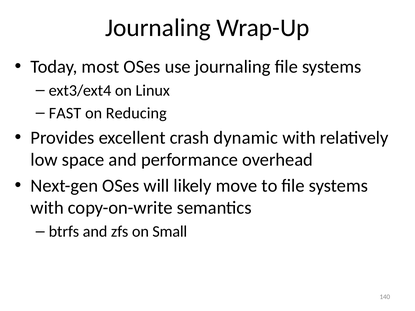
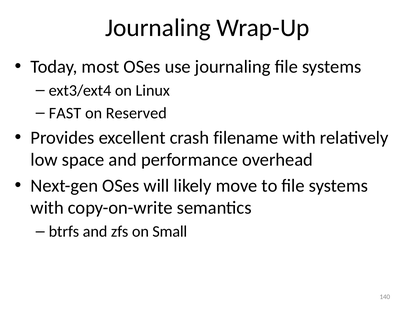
Reducing: Reducing -> Reserved (136, 113)
dynamic: dynamic -> filename (246, 138)
